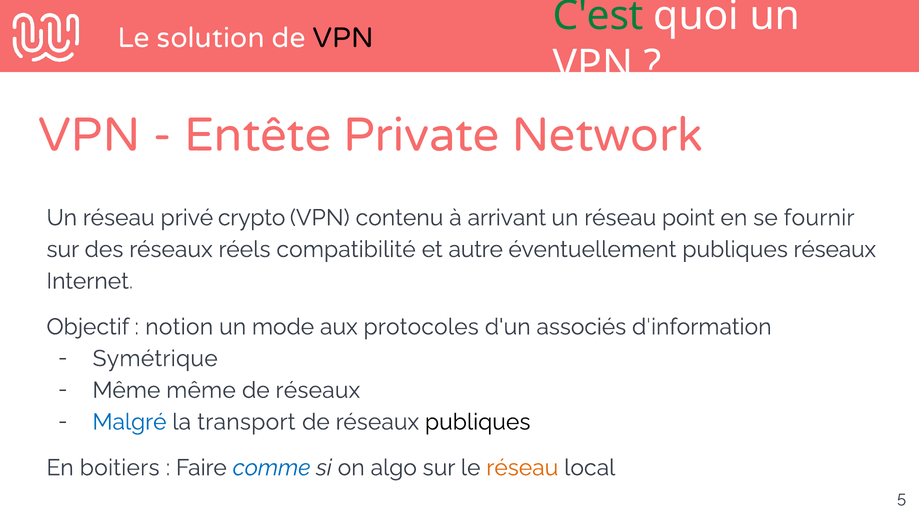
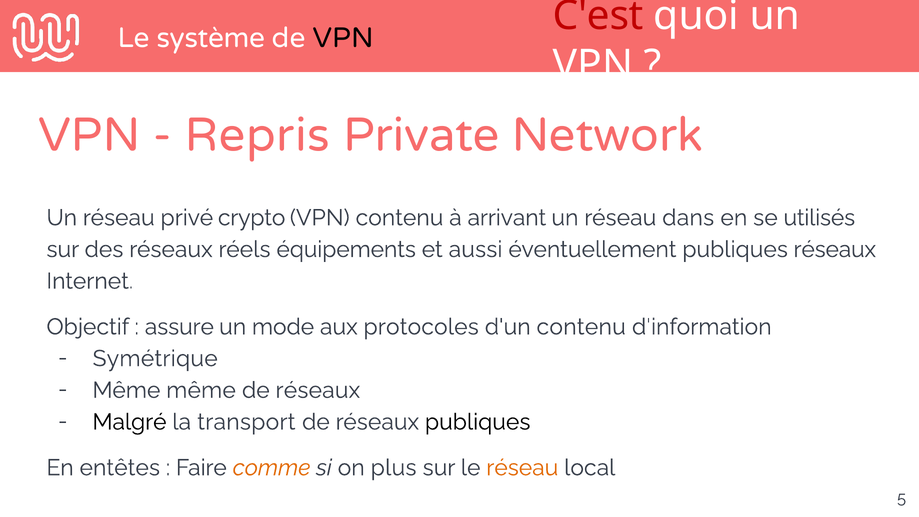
C'est colour: green -> red (598, 16)
solution: solution -> système (211, 38)
Entête: Entête -> Repris (257, 135)
point: point -> dans (688, 218)
fournir: fournir -> utilisés (819, 218)
compatibilité: compatibilité -> équipements (346, 249)
autre: autre -> aussi (476, 249)
notion: notion -> assure (179, 327)
d'un associés: associés -> contenu (581, 327)
Malgré colour: blue -> black (129, 422)
boitiers: boitiers -> entêtes (120, 468)
comme colour: blue -> orange (272, 468)
algo: algo -> plus (394, 468)
